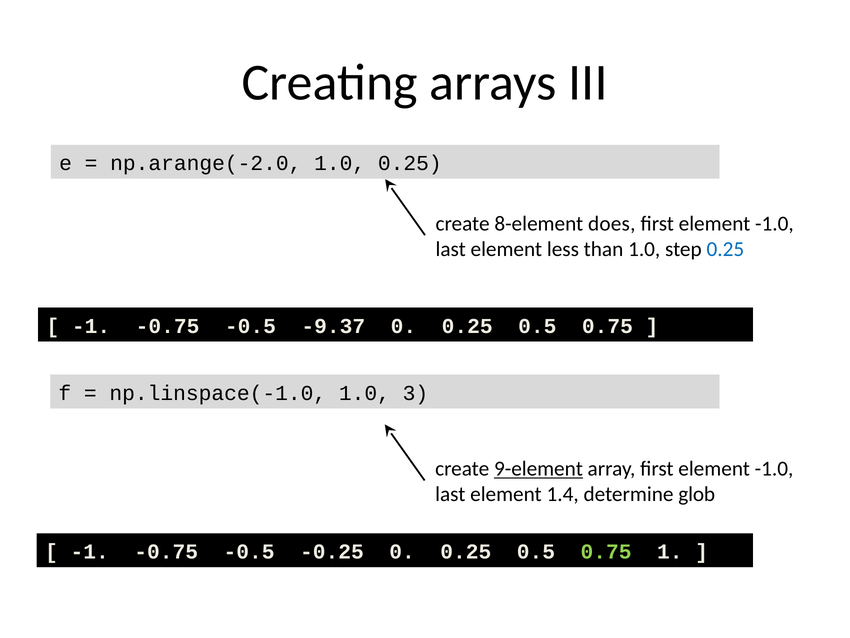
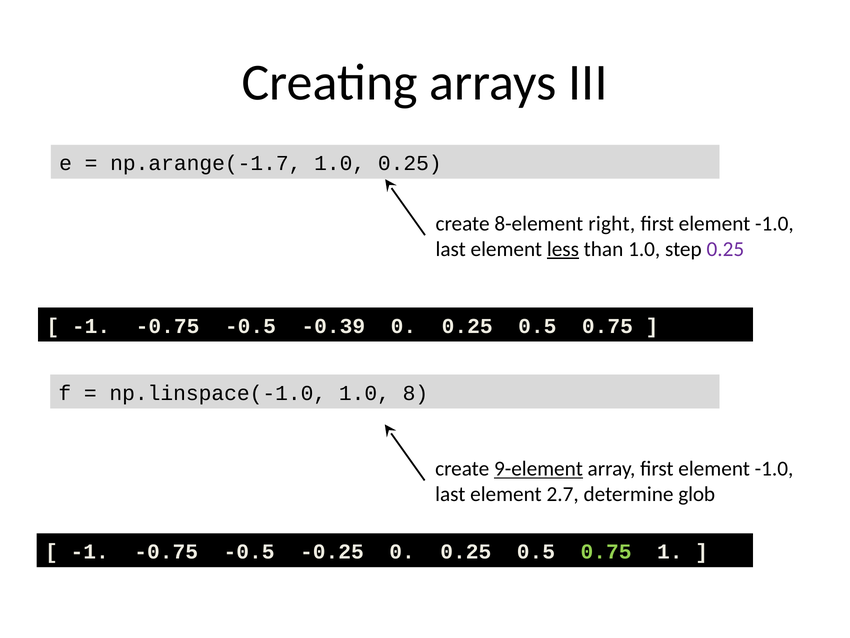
np.arange(-2.0: np.arange(-2.0 -> np.arange(-1.7 (206, 163)
does: does -> right (612, 223)
less underline: none -> present (563, 249)
0.25 colour: blue -> purple (725, 249)
-9.37: -9.37 -> -0.39 (333, 326)
3: 3 -> 8 (415, 393)
1.4: 1.4 -> 2.7 (563, 494)
